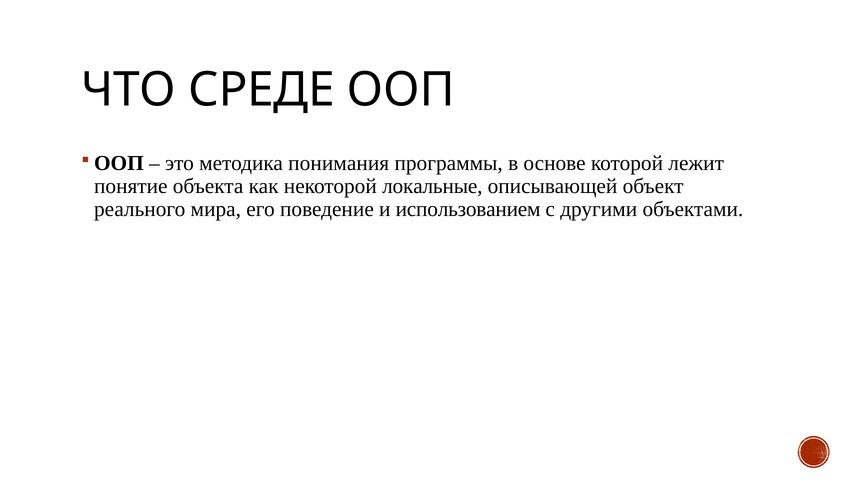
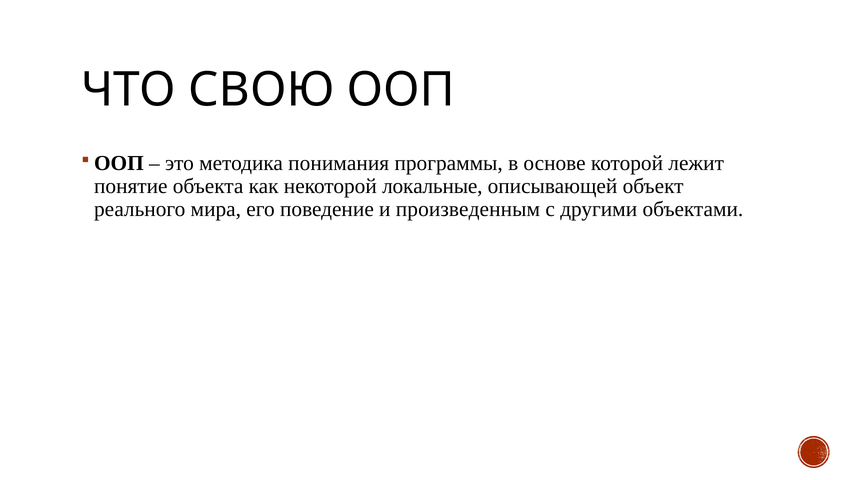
СРЕДЕ: СРЕДЕ -> СВОЮ (261, 90)
использованием: использованием -> произведенным (468, 209)
